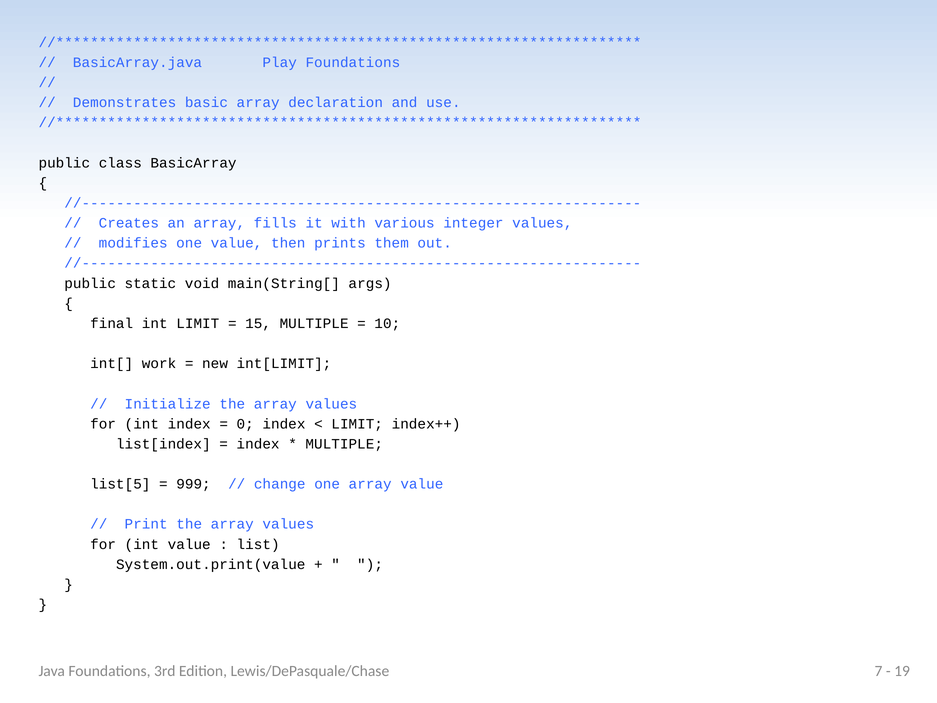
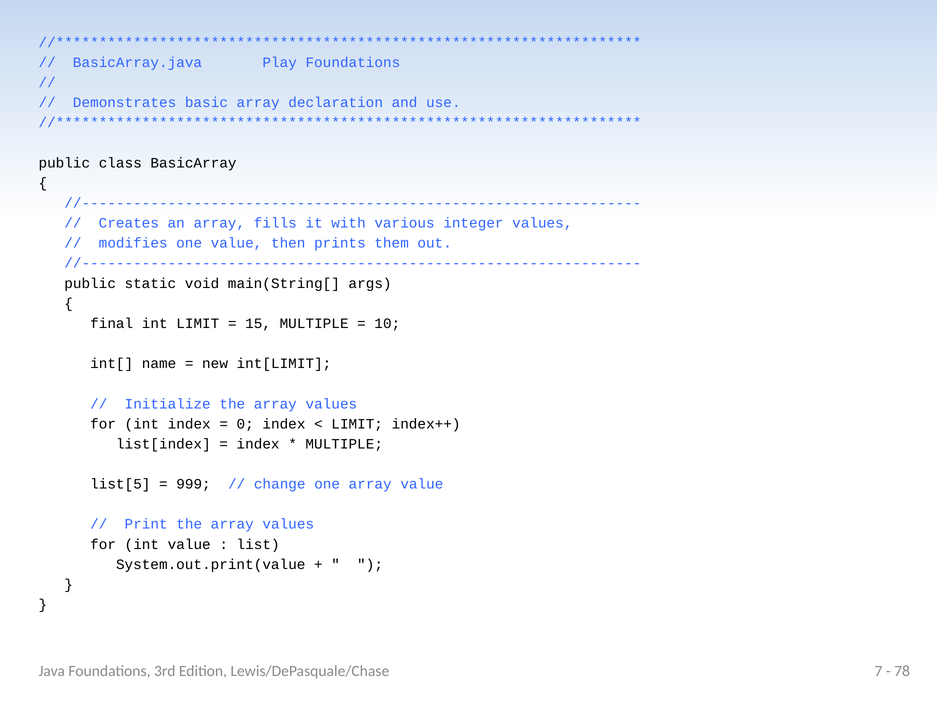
work: work -> name (159, 364)
19: 19 -> 78 (902, 671)
